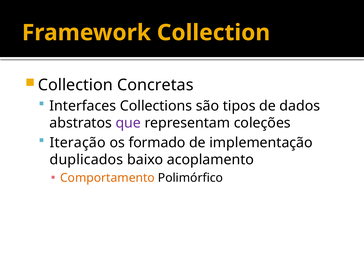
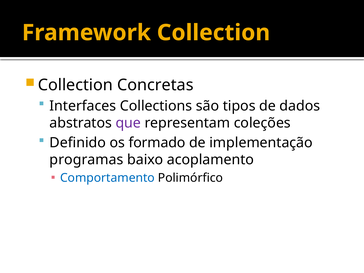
Iteração: Iteração -> Definido (78, 143)
duplicados: duplicados -> programas (87, 160)
Comportamento colour: orange -> blue (107, 178)
